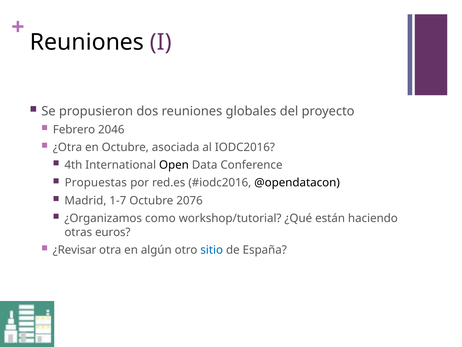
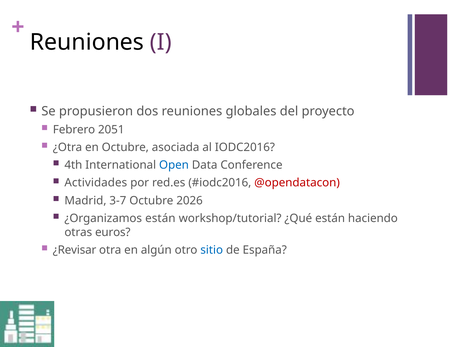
2046: 2046 -> 2051 (111, 129)
Open colour: black -> blue (174, 165)
Propuestas: Propuestas -> Actividades (96, 183)
@opendatacon colour: black -> red (297, 183)
1-7: 1-7 -> 3-7 (118, 200)
2076: 2076 -> 2026 (190, 200)
¿Organizamos como: como -> están (160, 218)
